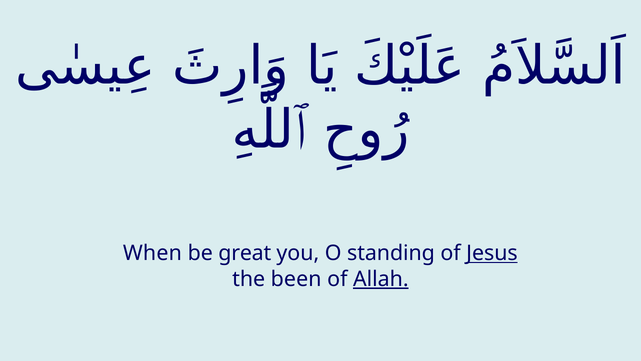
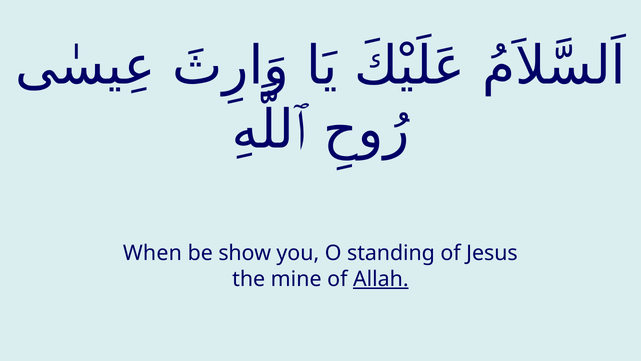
great: great -> show (245, 253)
Jesus underline: present -> none (492, 253)
been: been -> mine (296, 279)
